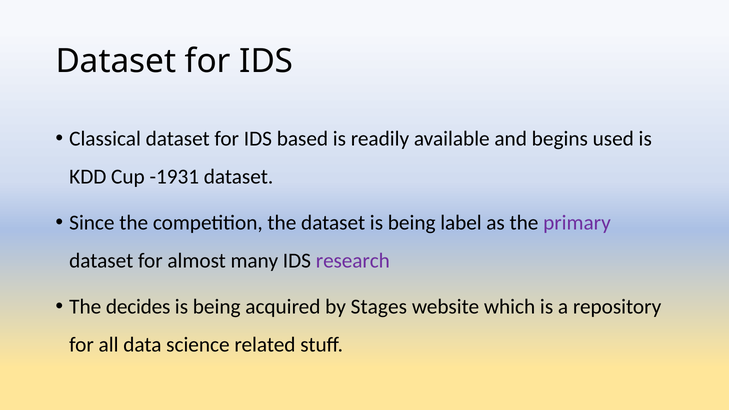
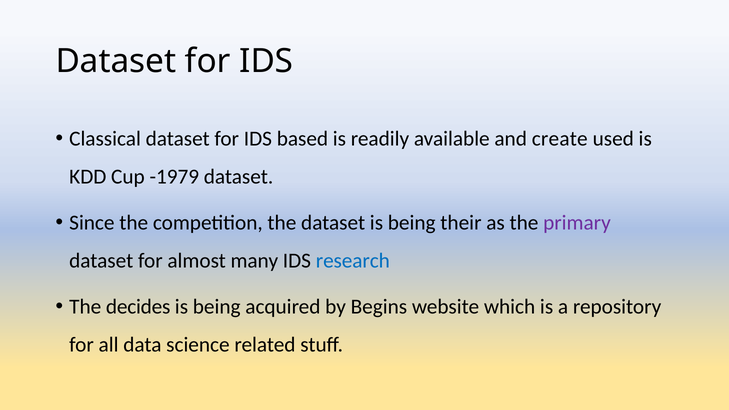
begins: begins -> create (560, 139)
-1931: -1931 -> -1979 (174, 177)
label: label -> their (461, 223)
research colour: purple -> blue (353, 261)
Stages: Stages -> Begins (379, 307)
